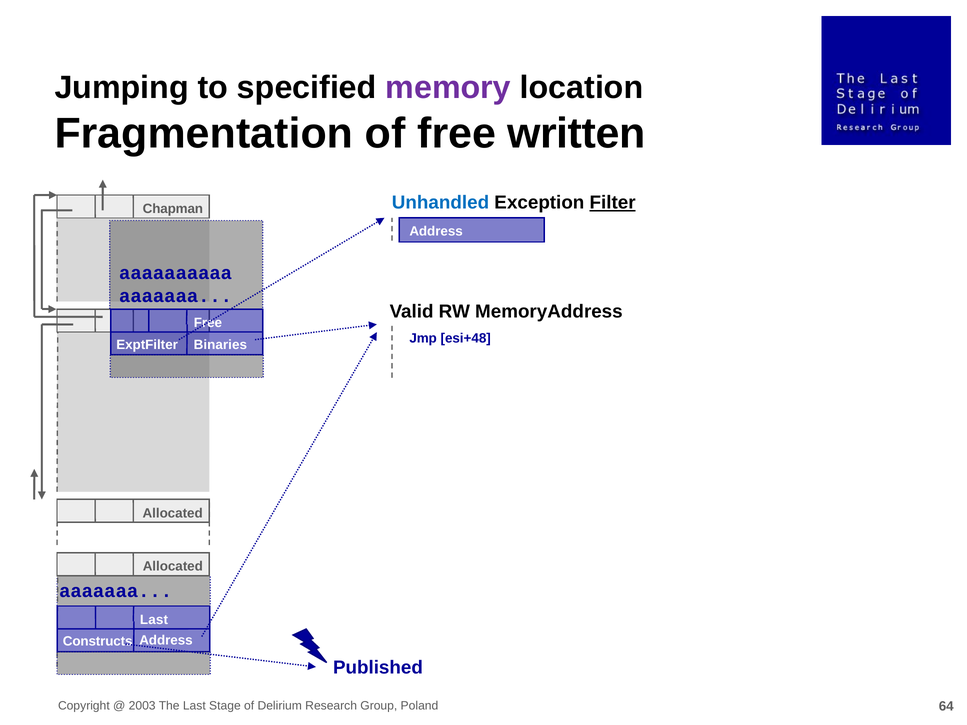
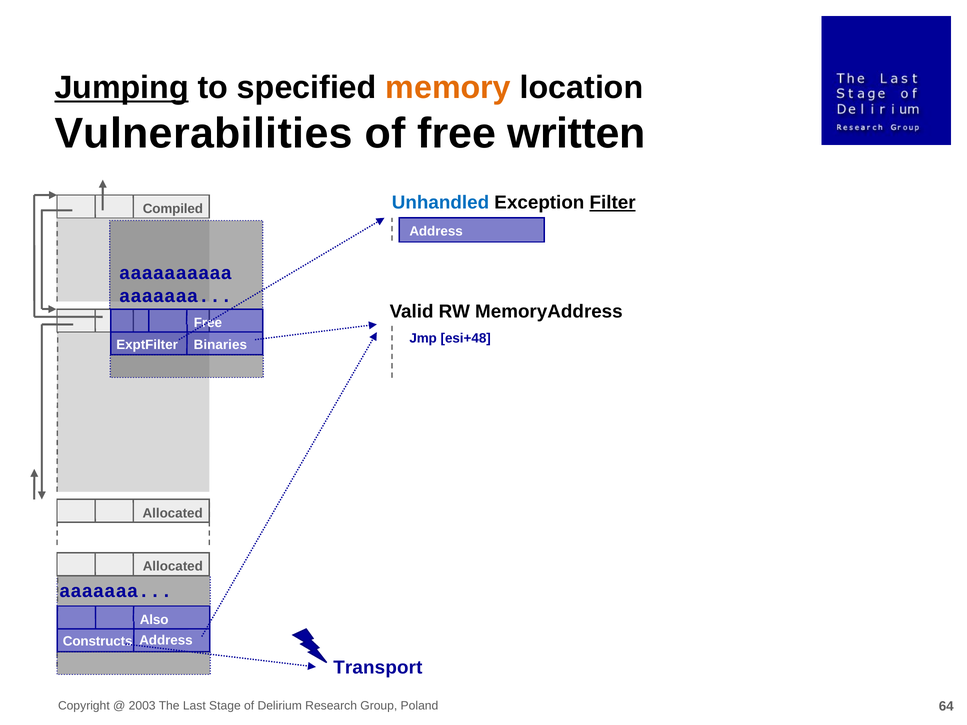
Jumping underline: none -> present (122, 88)
memory colour: purple -> orange (448, 88)
Fragmentation: Fragmentation -> Vulnerabilities (204, 134)
Chapman: Chapman -> Compiled (173, 209)
Last: Last -> Also (154, 620)
Published: Published -> Transport (378, 668)
